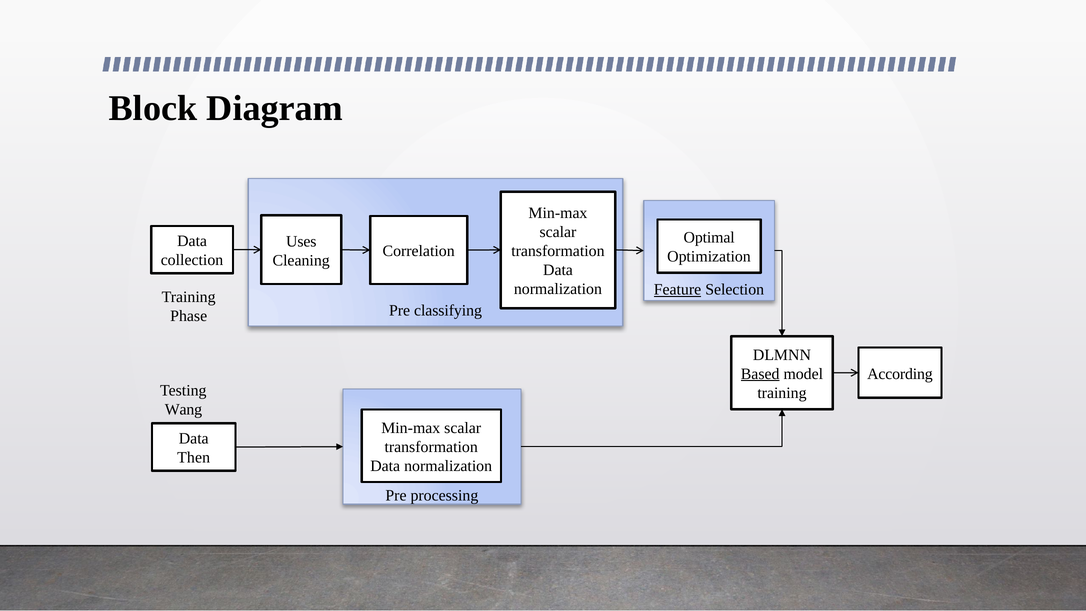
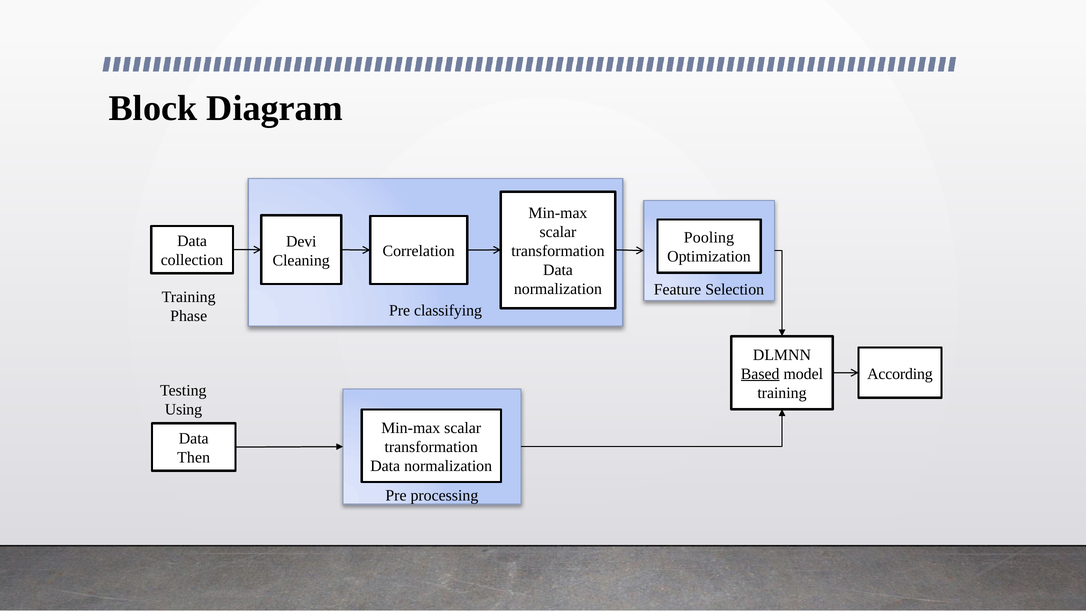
Optimal: Optimal -> Pooling (709, 238)
Uses: Uses -> Devi (301, 241)
Feature underline: present -> none (677, 290)
Wang: Wang -> Using (183, 409)
